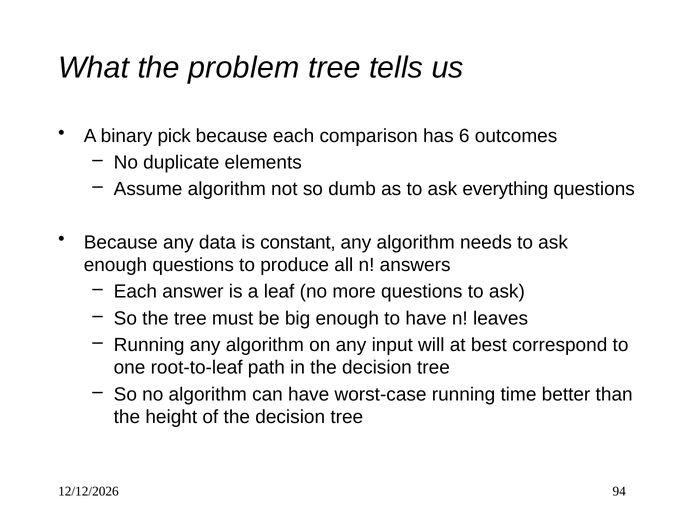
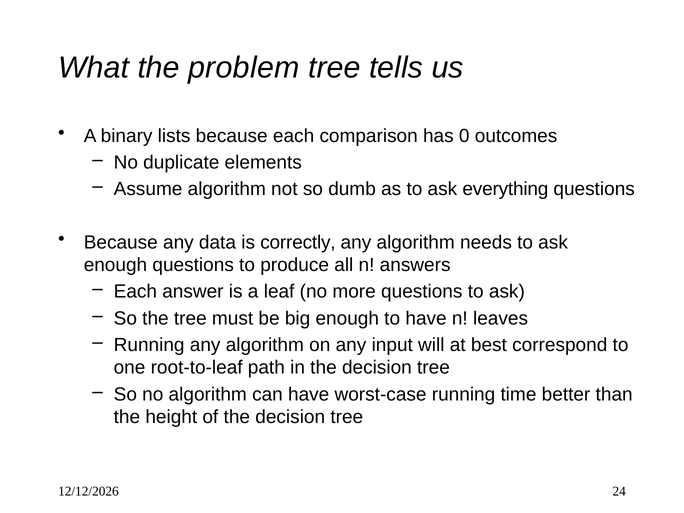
pick: pick -> lists (174, 136)
6: 6 -> 0 (464, 136)
constant: constant -> correctly (298, 242)
94: 94 -> 24 (619, 491)
